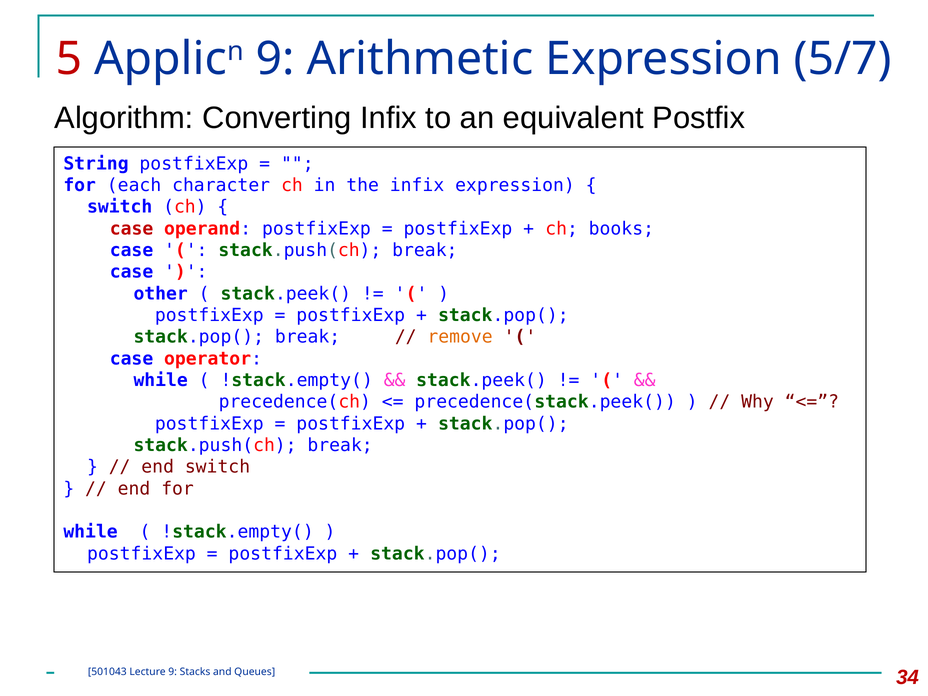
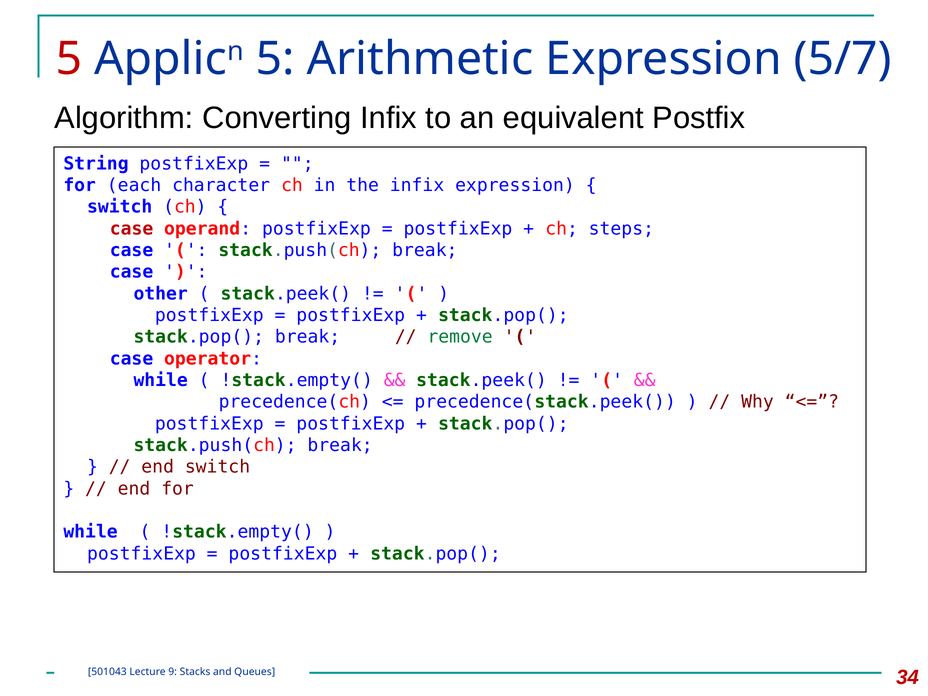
Applicn 9: 9 -> 5 (275, 59)
books: books -> steps (621, 229)
remove colour: orange -> green (460, 337)
